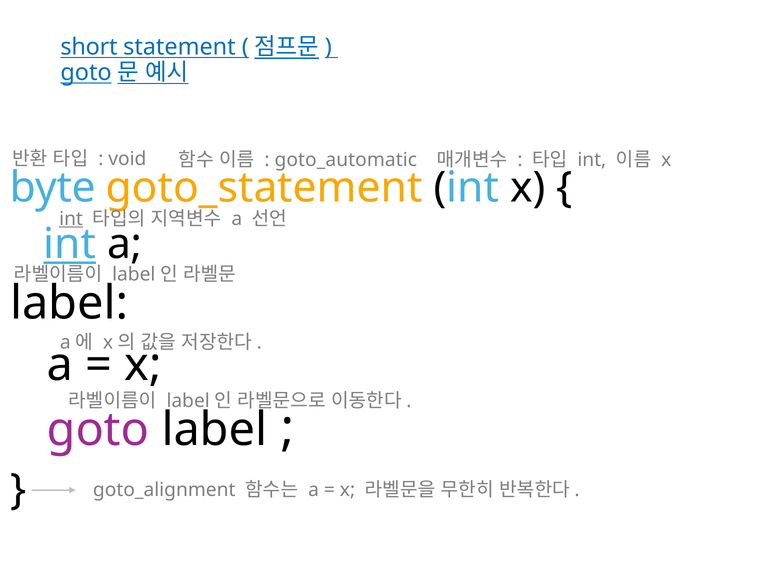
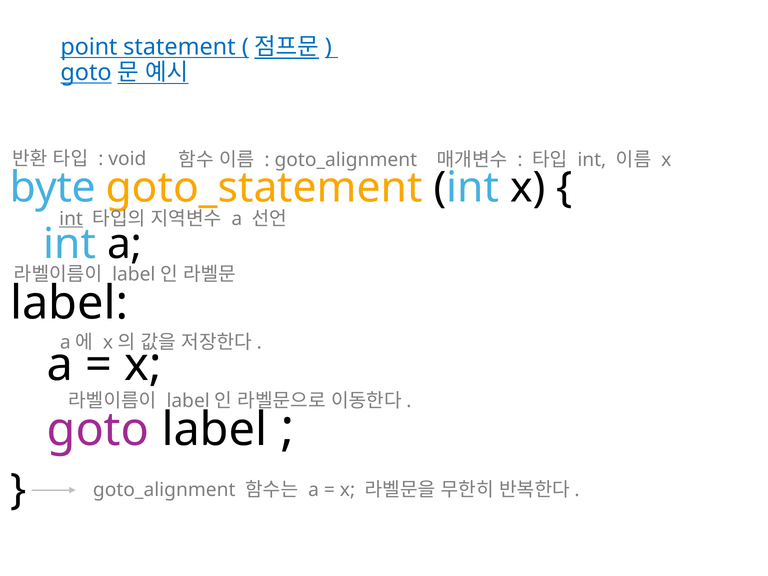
short: short -> point (89, 47)
goto_automatic: goto_automatic -> goto_alignment (346, 160)
int underline: present -> none (70, 244)
